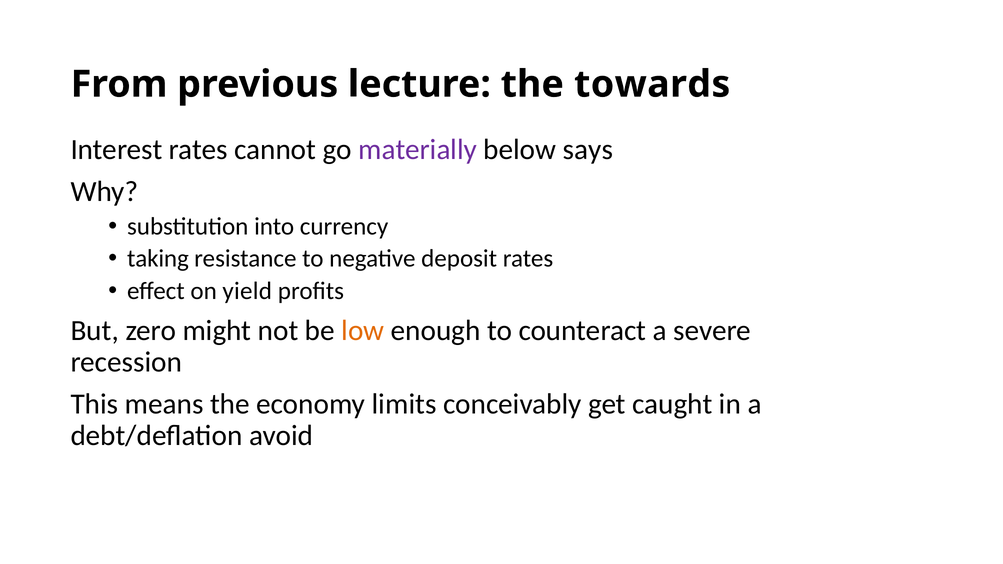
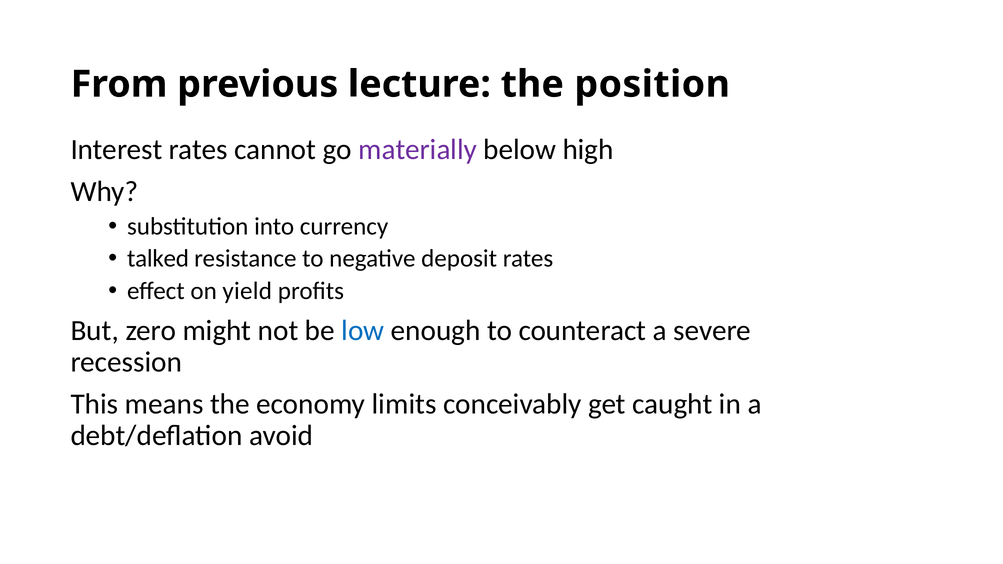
towards: towards -> position (652, 84)
says: says -> high (588, 150)
taking: taking -> talked (158, 259)
low colour: orange -> blue (363, 331)
